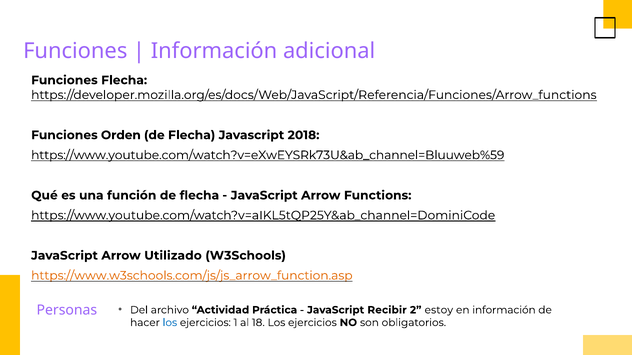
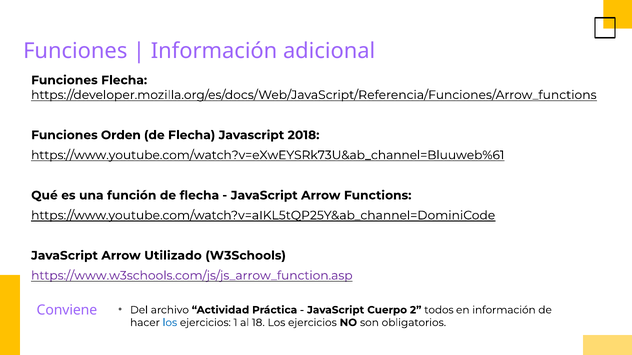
https://www.youtube.com/watch?v=eXwEYSRk73U&ab_channel=Bluuweb%59: https://www.youtube.com/watch?v=eXwEYSRk73U&ab_channel=Bluuweb%59 -> https://www.youtube.com/watch?v=eXwEYSRk73U&ab_channel=Bluuweb%61 (268, 155)
https://www.w3schools.com/js/js_arrow_function.asp colour: orange -> purple (192, 276)
Recibir: Recibir -> Cuerpo (387, 310)
estoy: estoy -> todos (439, 310)
Personas: Personas -> Conviene (67, 311)
